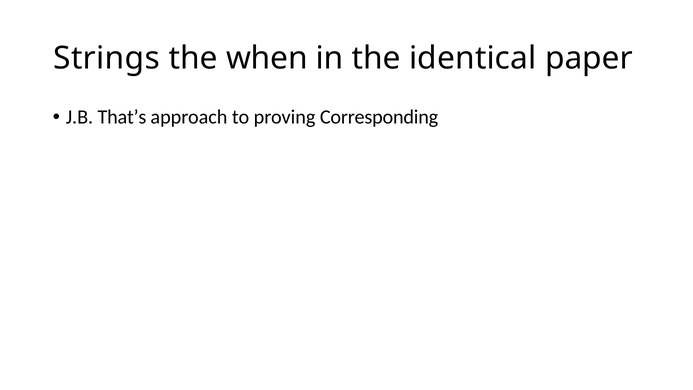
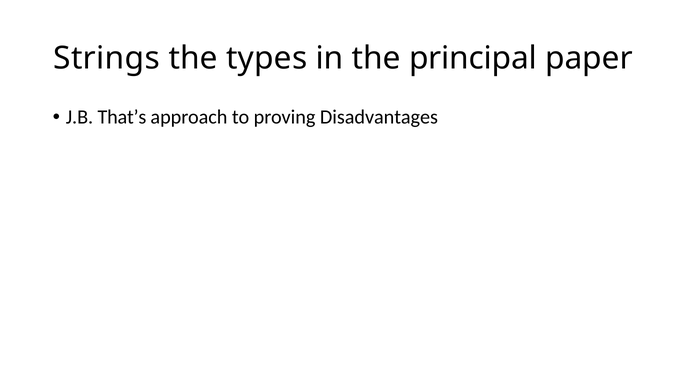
when: when -> types (267, 58)
identical: identical -> principal (473, 58)
Corresponding: Corresponding -> Disadvantages (379, 117)
